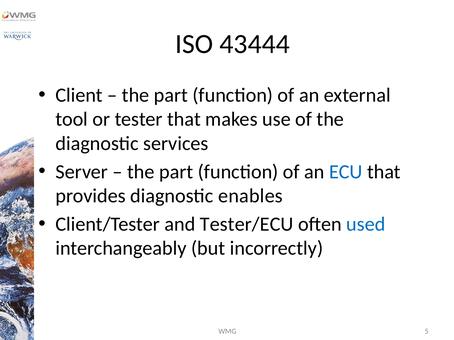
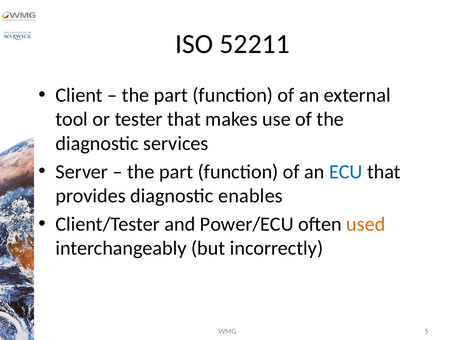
43444: 43444 -> 52211 (255, 44)
Tester/ECU: Tester/ECU -> Power/ECU (247, 224)
used colour: blue -> orange (366, 224)
